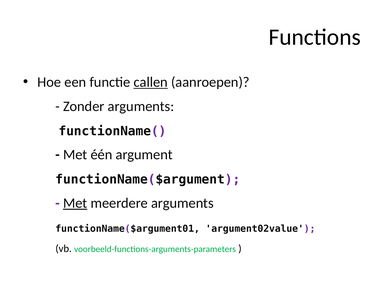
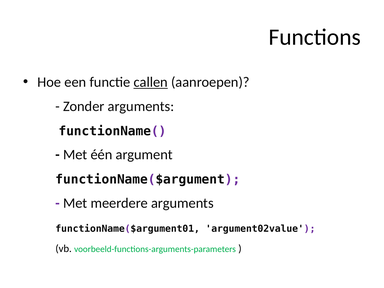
Met underline: present -> none (75, 203)
